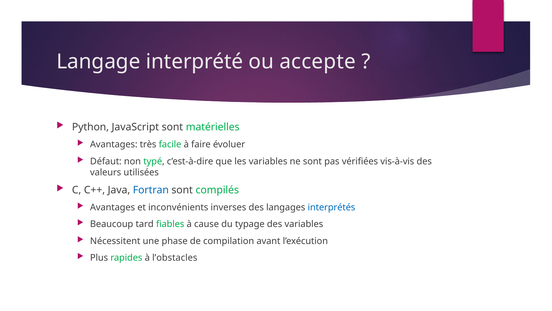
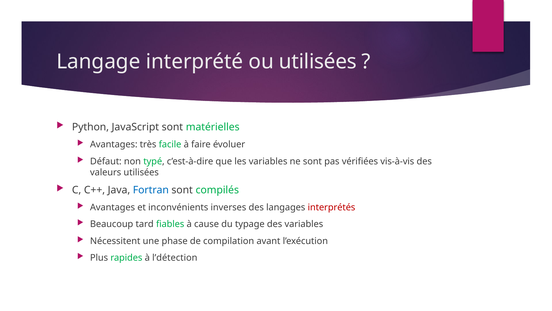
ou accepte: accepte -> utilisées (318, 62)
interprétés colour: blue -> red (332, 207)
l’obstacles: l’obstacles -> l’détection (175, 257)
